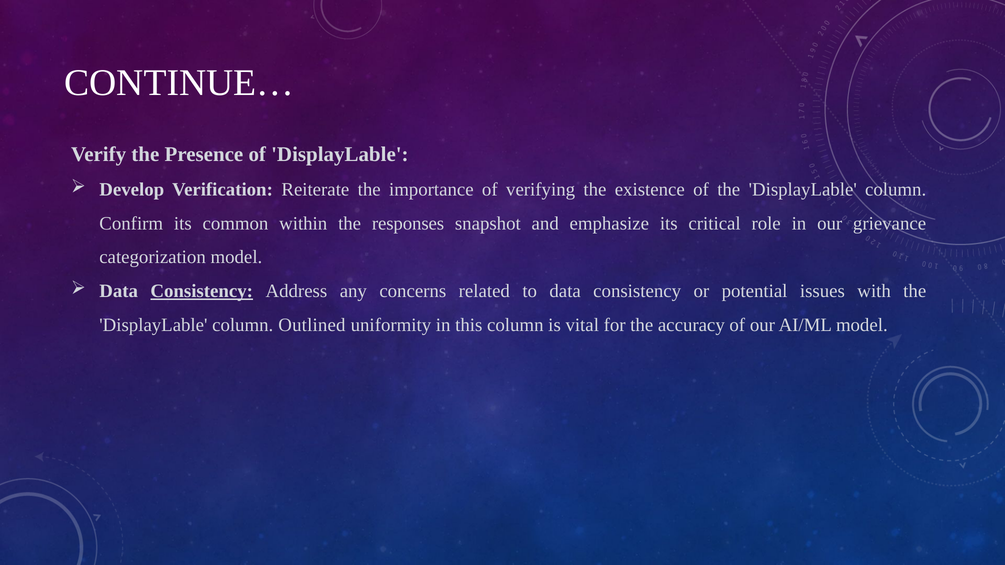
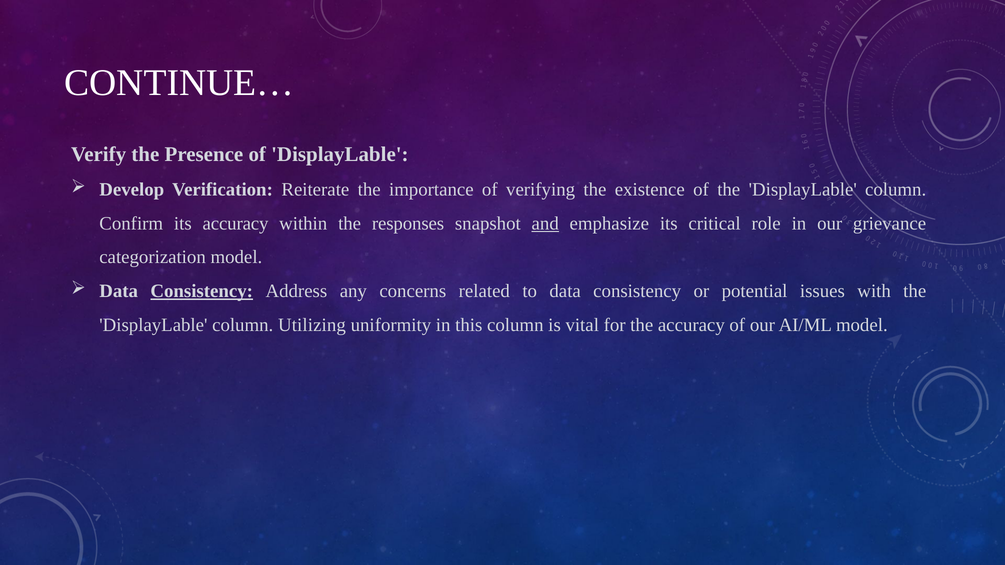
its common: common -> accuracy (236, 223)
and underline: none -> present (545, 223)
Outlined: Outlined -> Utilizing (312, 325)
